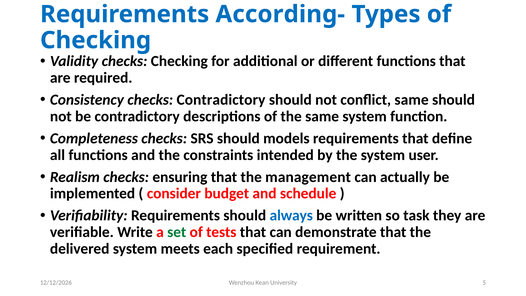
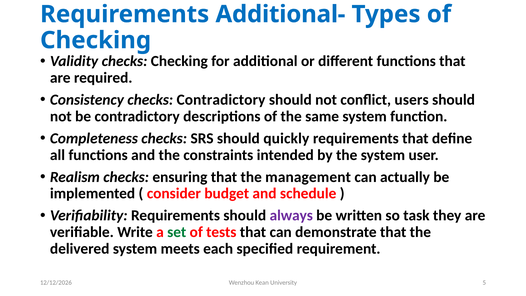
According-: According- -> Additional- (281, 14)
conflict same: same -> users (412, 100)
models: models -> quickly (286, 138)
always colour: blue -> purple (291, 215)
